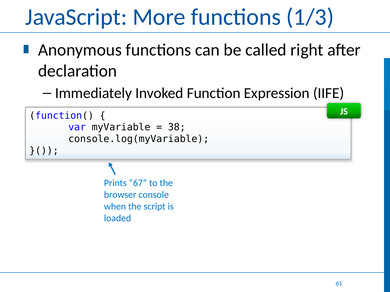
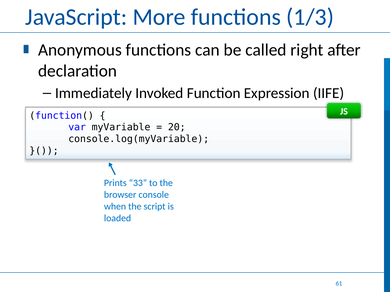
38: 38 -> 20 (177, 127)
67: 67 -> 33 (138, 183)
